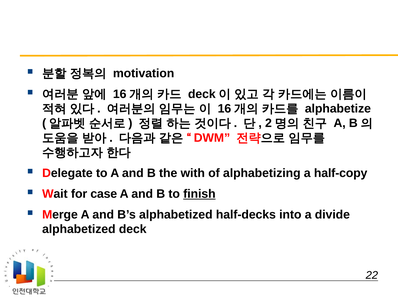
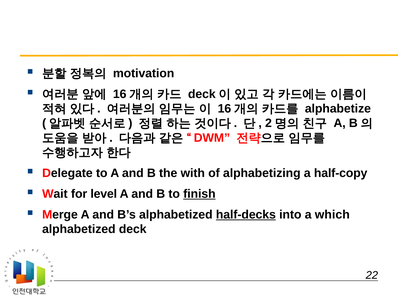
case: case -> level (104, 194)
half-decks underline: none -> present (246, 214)
divide: divide -> which (332, 214)
